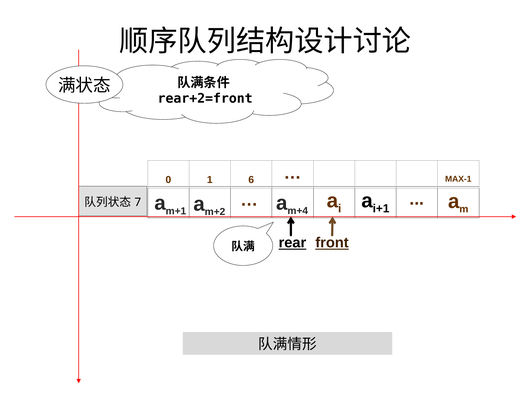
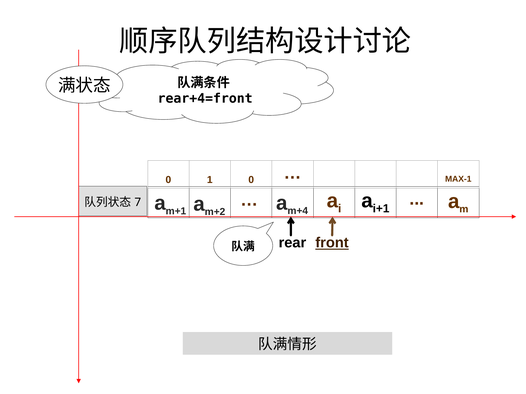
rear+2=front: rear+2=front -> rear+4=front (205, 99)
1 6: 6 -> 0 (251, 180)
rear underline: present -> none (292, 243)
